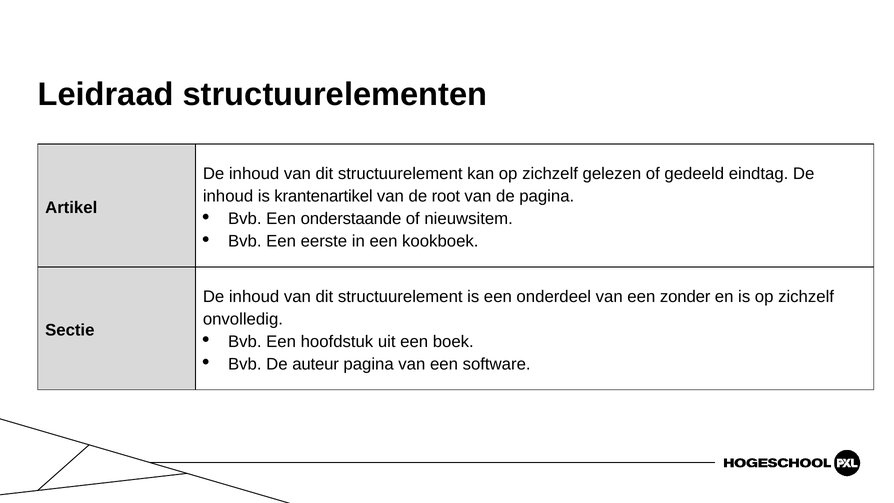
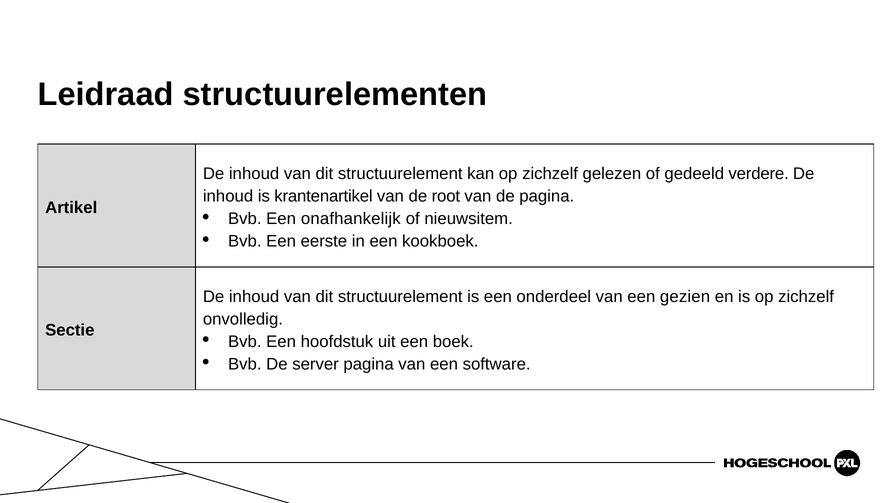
eindtag: eindtag -> verdere (759, 174)
onderstaande: onderstaande -> onafhankelijk (351, 219)
zonder: zonder -> gezien (685, 297)
auteur: auteur -> server (316, 364)
